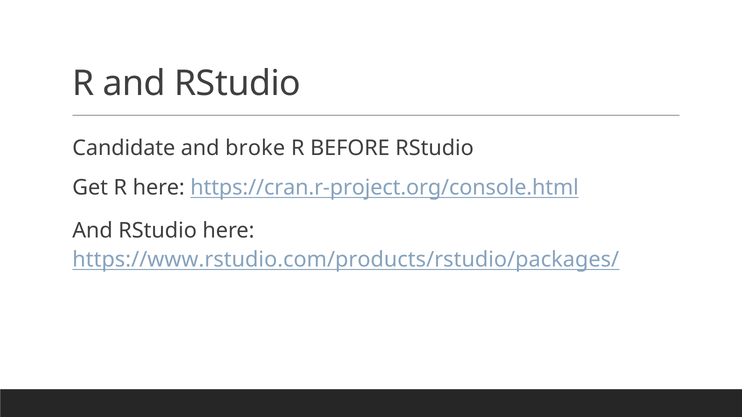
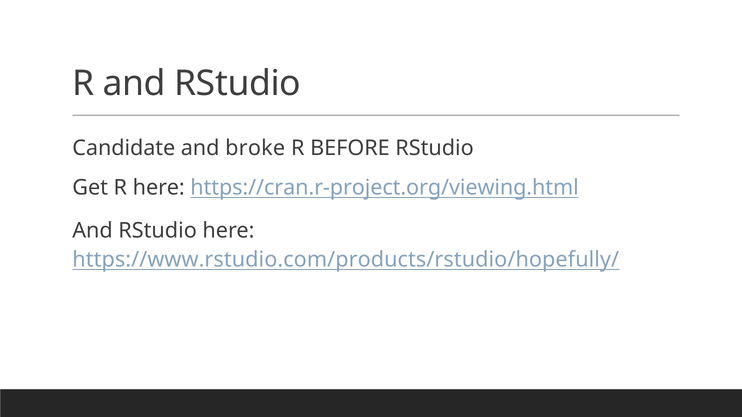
https://cran.r-project.org/console.html: https://cran.r-project.org/console.html -> https://cran.r-project.org/viewing.html (385, 188)
https://www.rstudio.com/products/rstudio/packages/: https://www.rstudio.com/products/rstudio/packages/ -> https://www.rstudio.com/products/rstudio/hopefully/ (346, 260)
